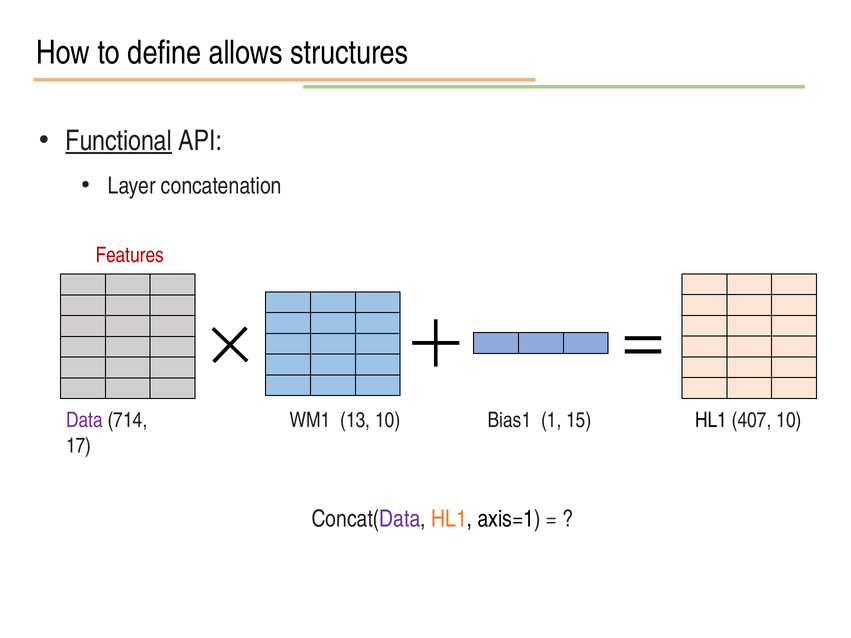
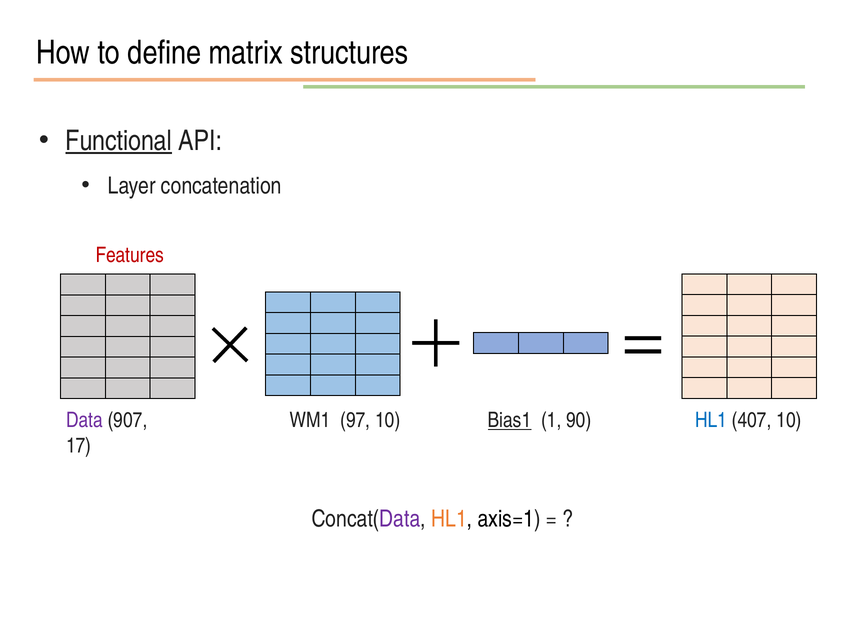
allows: allows -> matrix (246, 53)
714: 714 -> 907 (128, 421)
13: 13 -> 97 (355, 421)
Bias1 underline: none -> present (510, 421)
15: 15 -> 90 (579, 421)
HL1 colour: black -> blue (711, 421)
